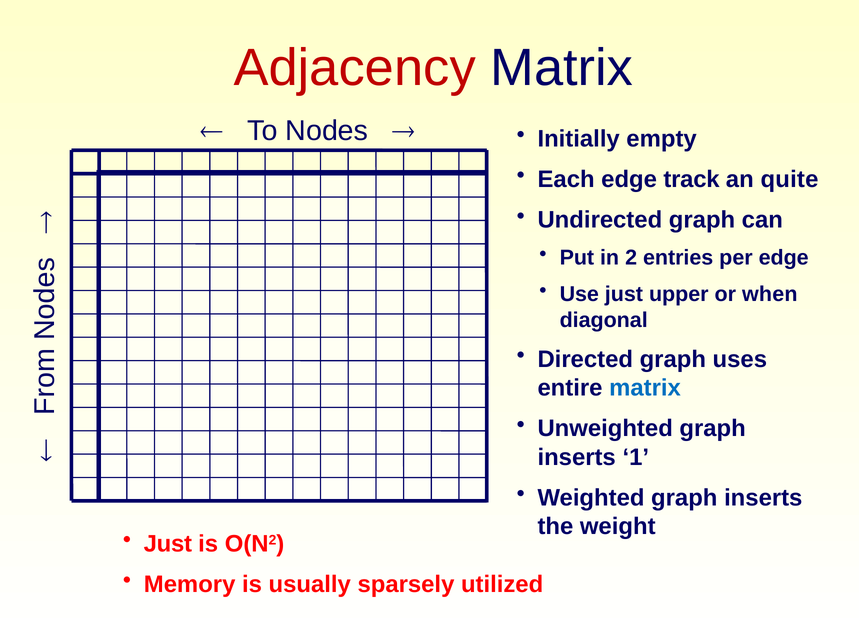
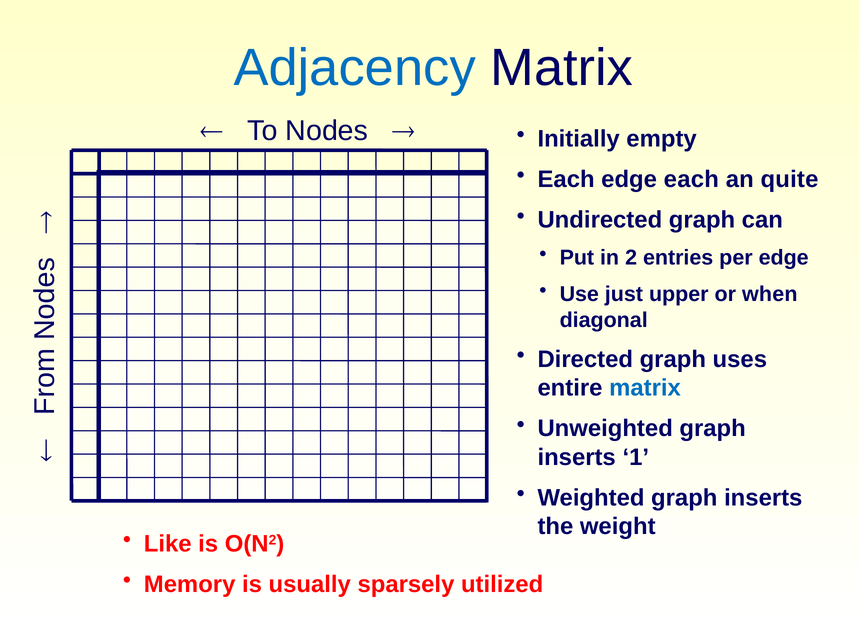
Adjacency colour: red -> blue (355, 68)
edge track: track -> each (691, 180)
Just: Just -> Like (168, 544)
